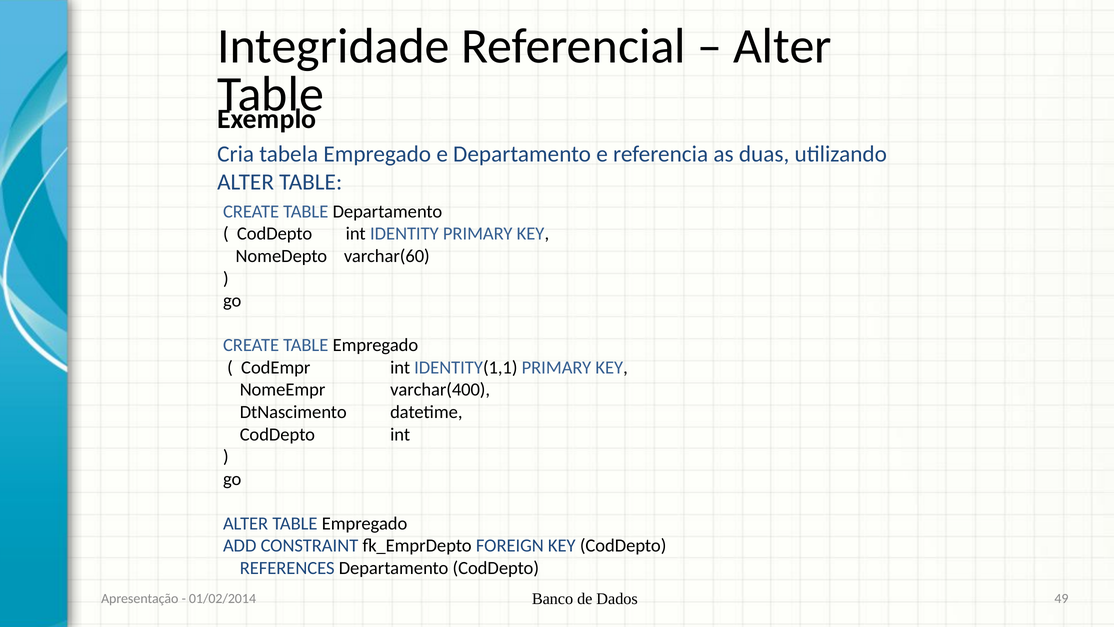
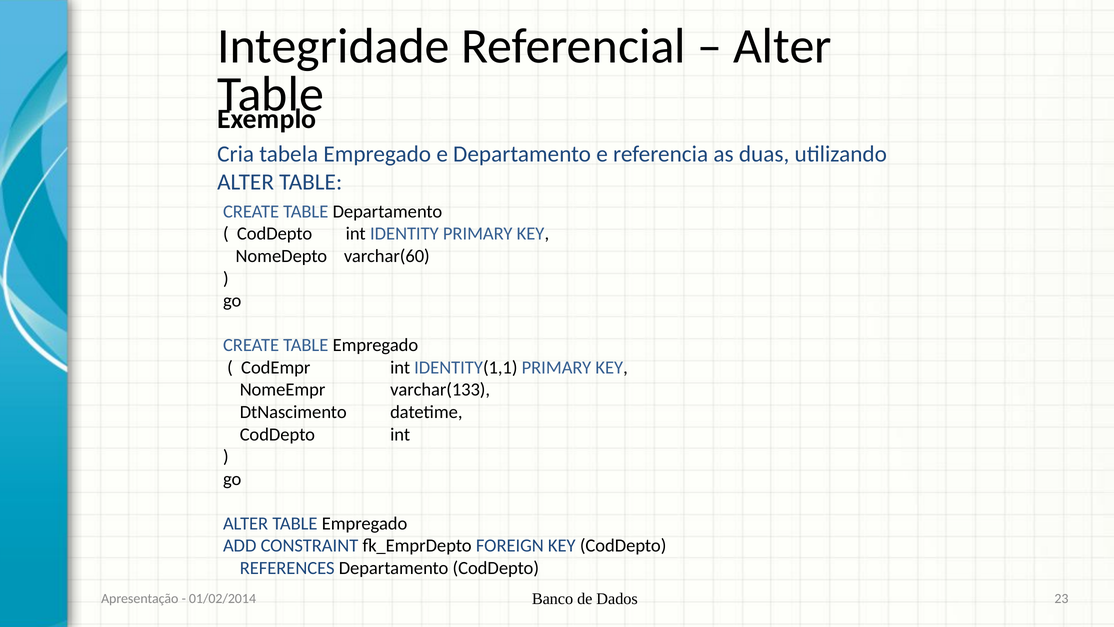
varchar(400: varchar(400 -> varchar(133 (440, 390)
49: 49 -> 23 (1061, 598)
